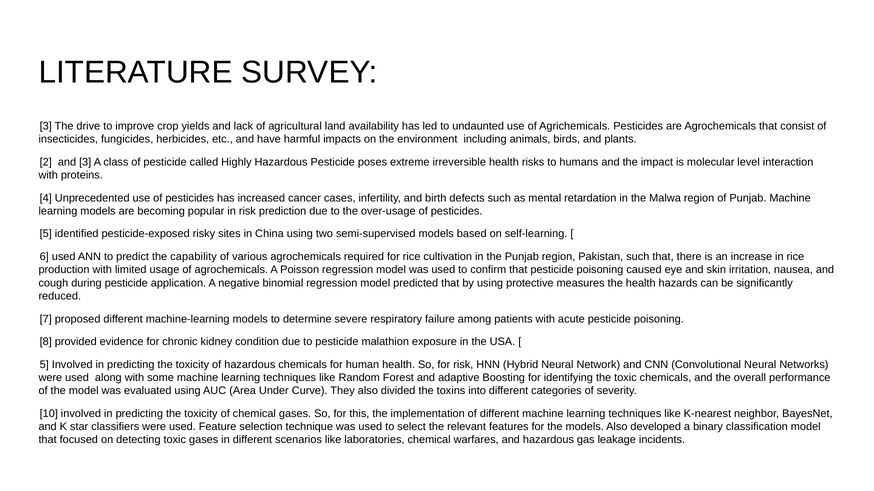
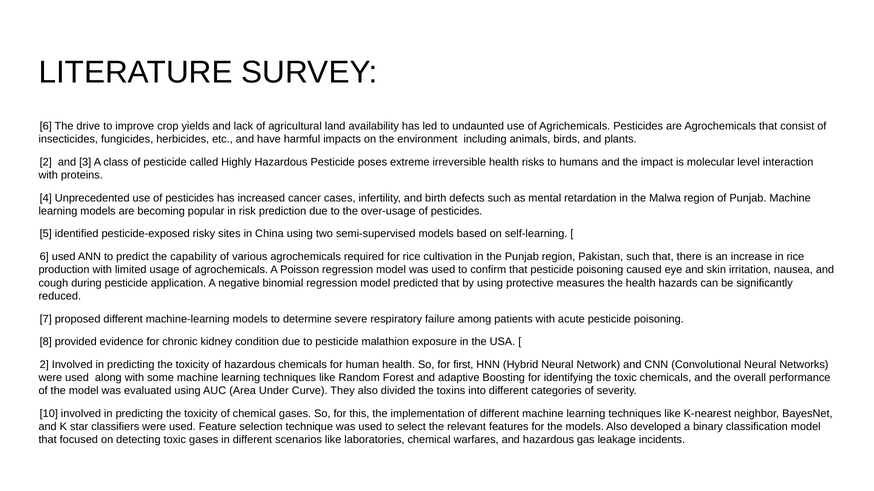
3: 3 -> 6 (46, 126)
5: 5 -> 2 (44, 365)
for risk: risk -> first (463, 365)
